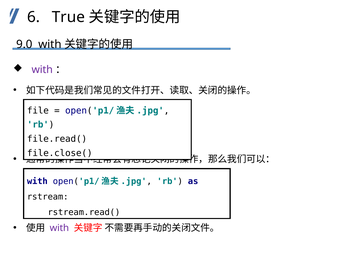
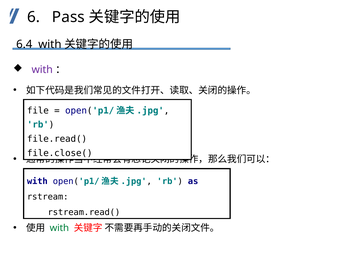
True: True -> Pass (68, 17)
9.0: 9.0 -> 6.4 (24, 44)
with colour: purple -> green (59, 228)
